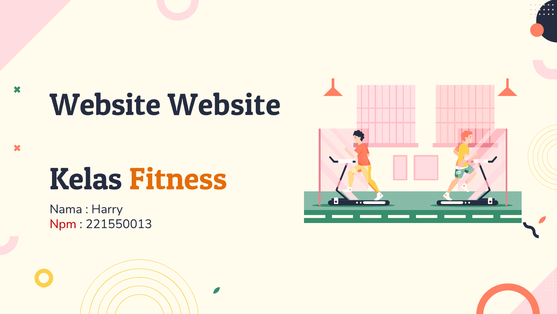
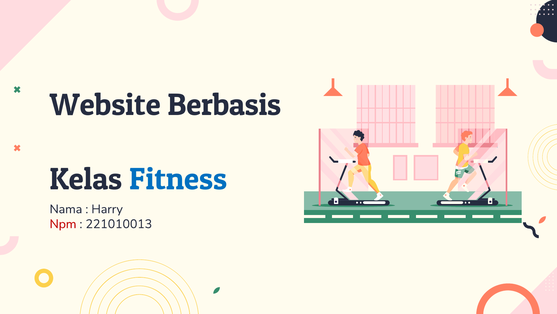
Website Website: Website -> Berbasis (224, 105)
Fitness colour: orange -> blue (178, 179)
221550013: 221550013 -> 221010013 (119, 224)
